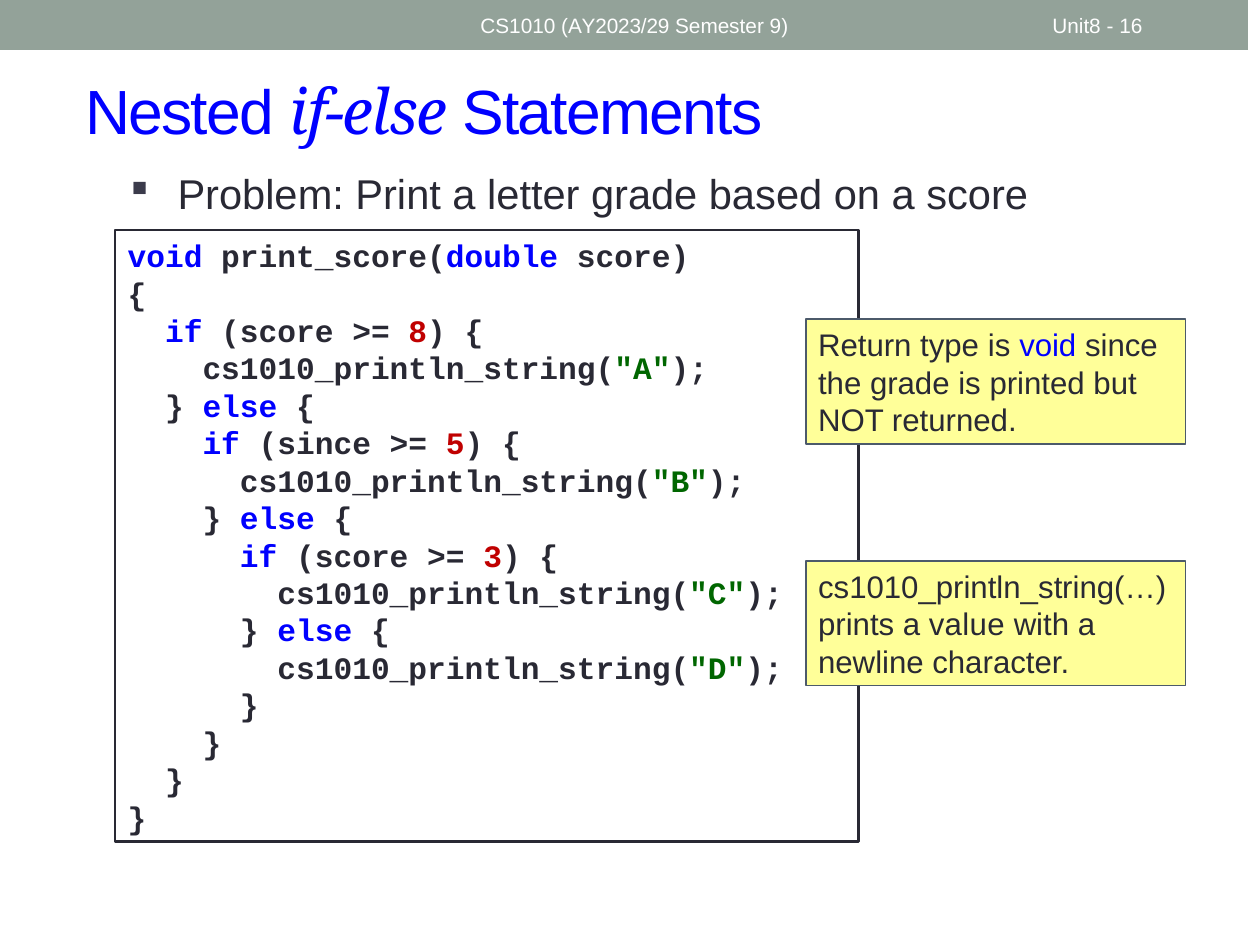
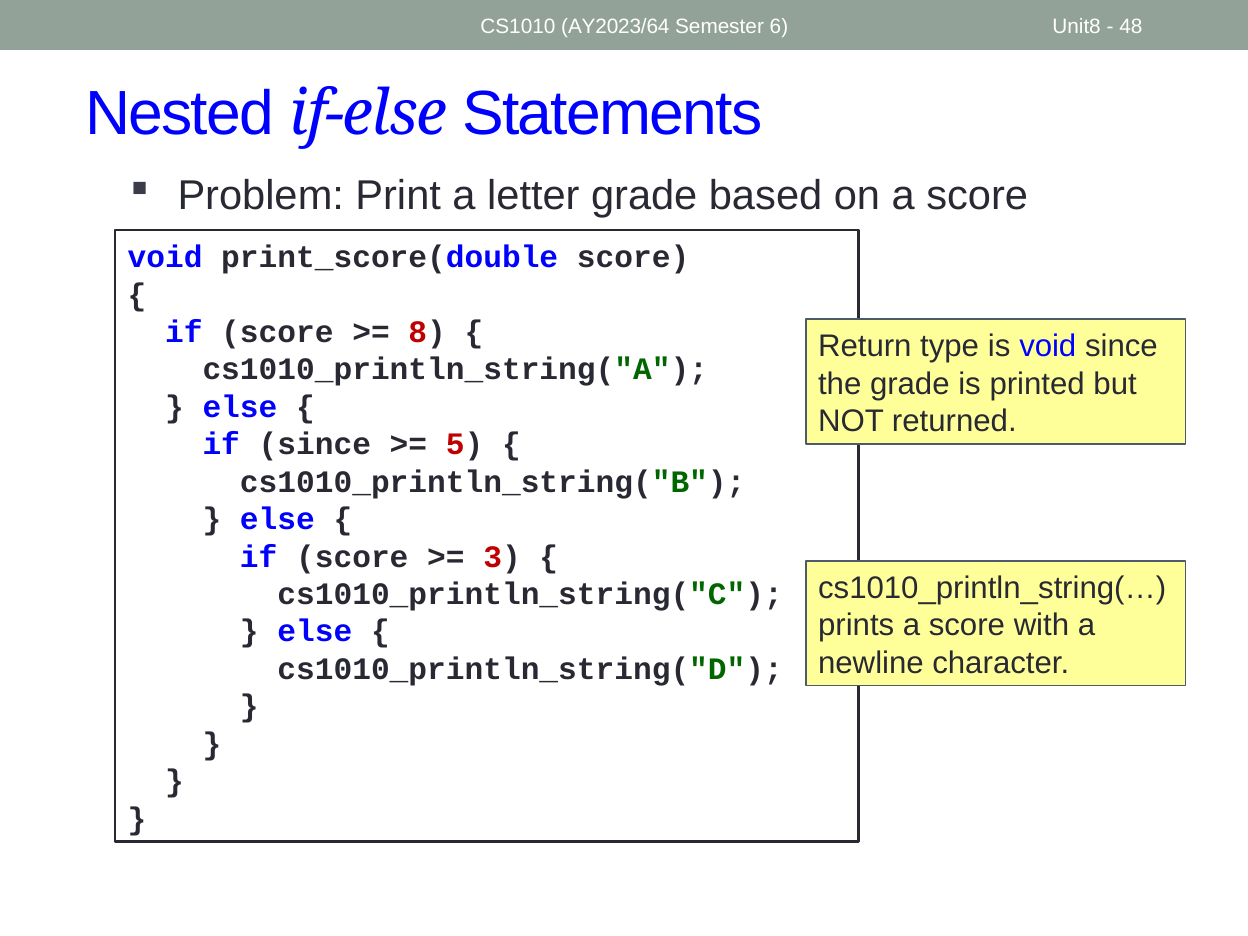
AY2023/29: AY2023/29 -> AY2023/64 (615, 26)
9: 9 -> 6 (779, 26)
16: 16 -> 48 (1131, 26)
prints a value: value -> score (967, 625)
